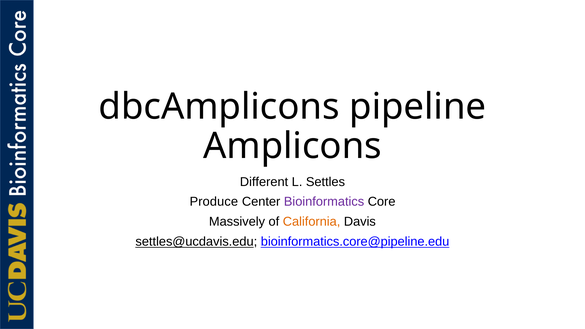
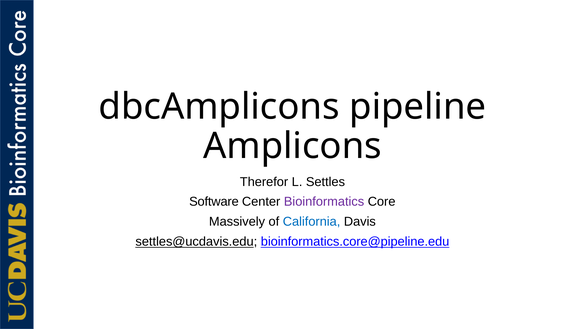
Different: Different -> Therefor (264, 182)
Produce: Produce -> Software (214, 202)
California colour: orange -> blue (312, 222)
